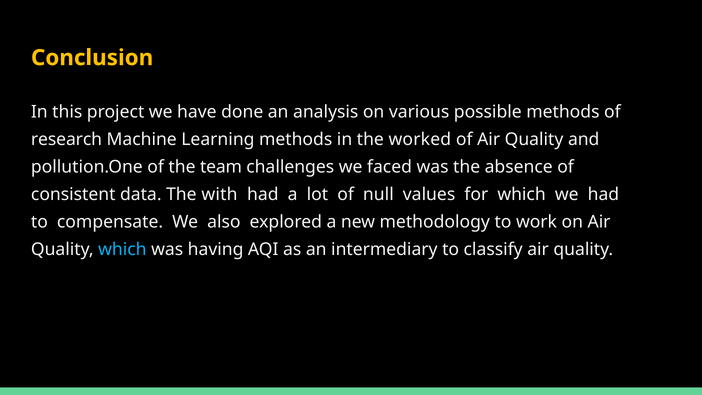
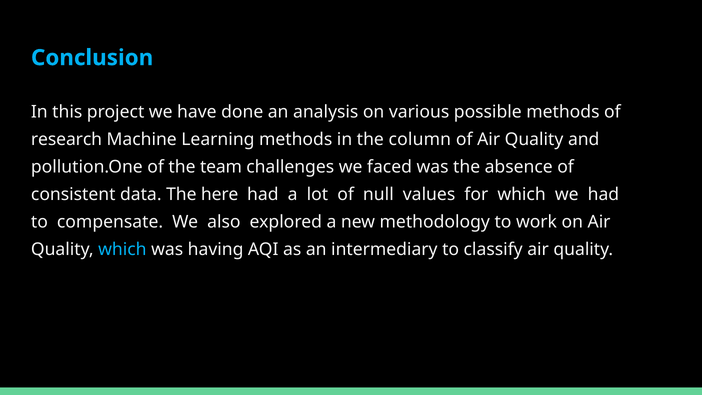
Conclusion colour: yellow -> light blue (92, 58)
worked: worked -> column (420, 139)
with: with -> here (220, 194)
